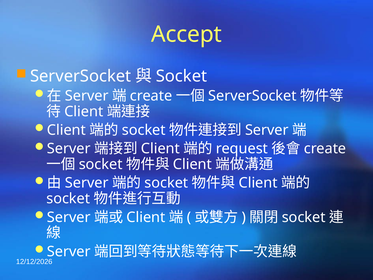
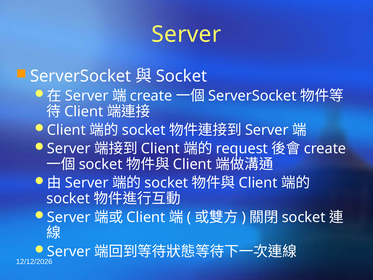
Accept: Accept -> Server (186, 34)
